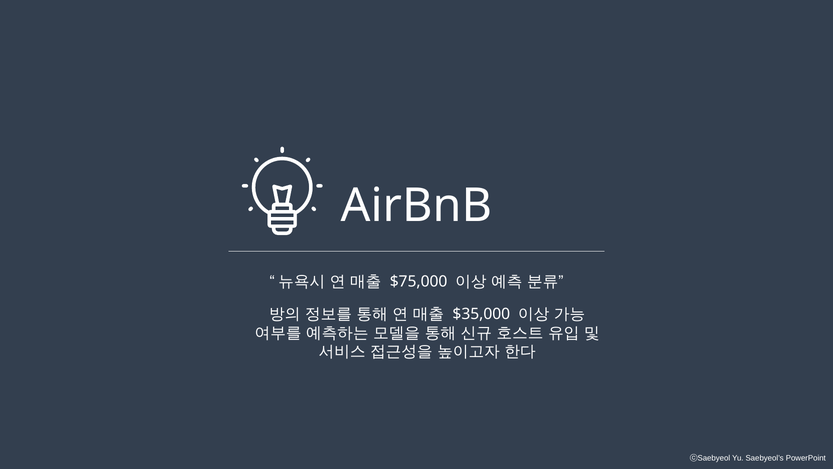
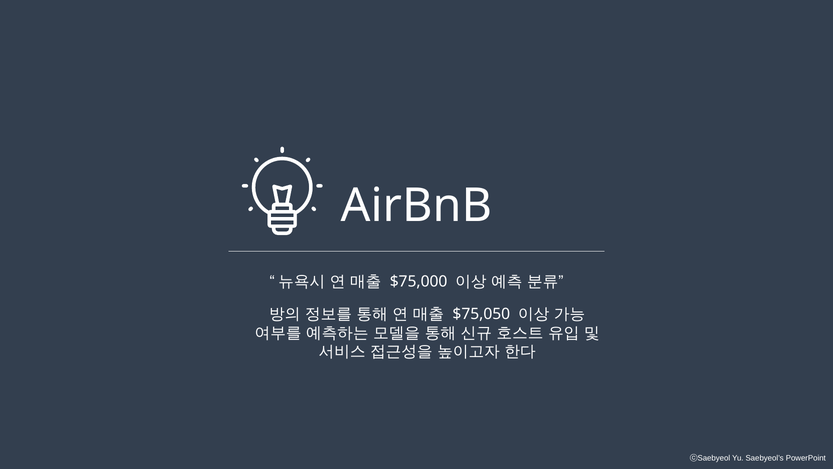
$35,000: $35,000 -> $75,050 (481, 314)
